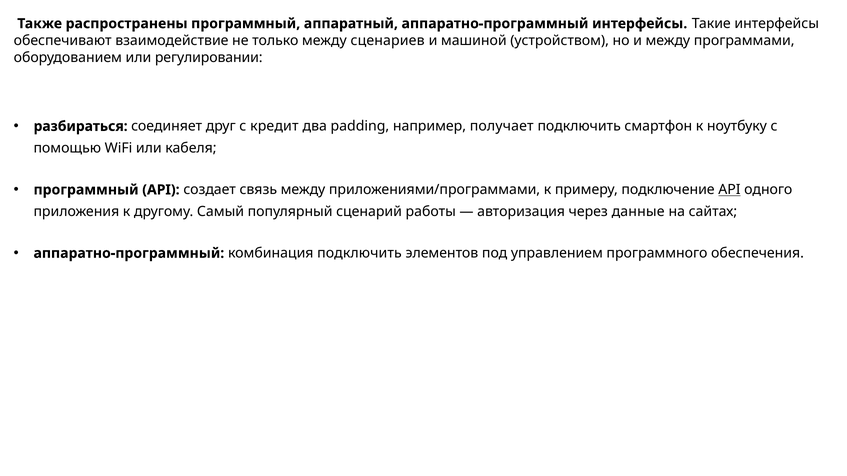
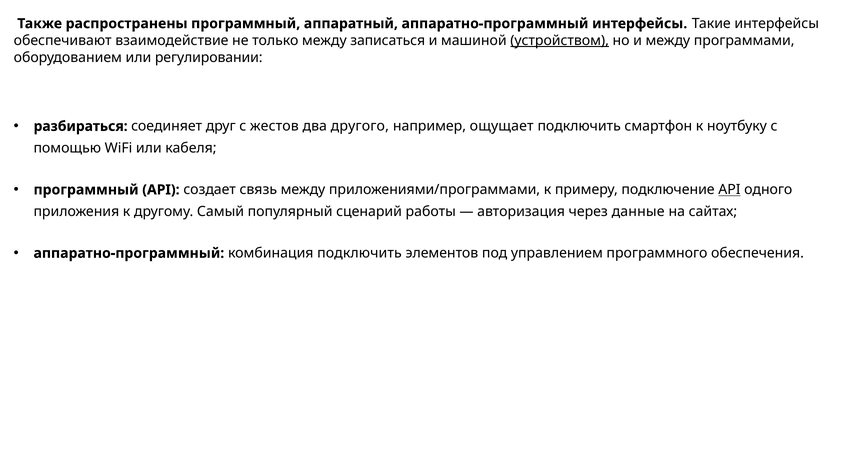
сценариев: сценариев -> записаться (388, 41)
устройством underline: none -> present (560, 41)
кредит: кредит -> жестов (274, 126)
padding: padding -> другого (360, 126)
получает: получает -> ощущает (502, 126)
